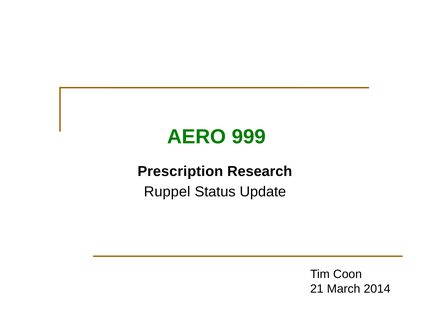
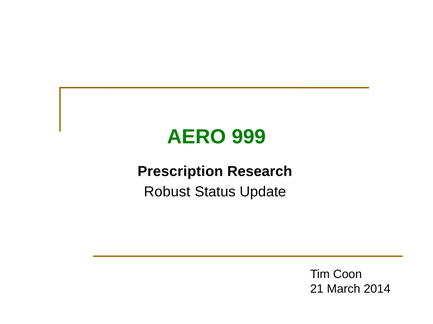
Ruppel: Ruppel -> Robust (167, 192)
